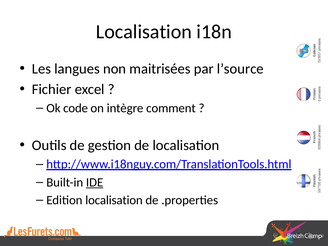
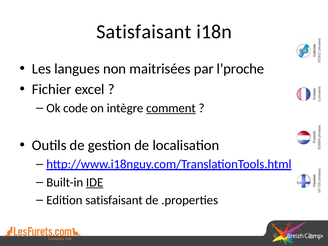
Localisation: Localisation -> Satisfaisant (144, 32)
l’source: l’source -> l’proche (240, 69)
comment underline: none -> present (171, 108)
Edition localisation: localisation -> satisfaisant (114, 200)
